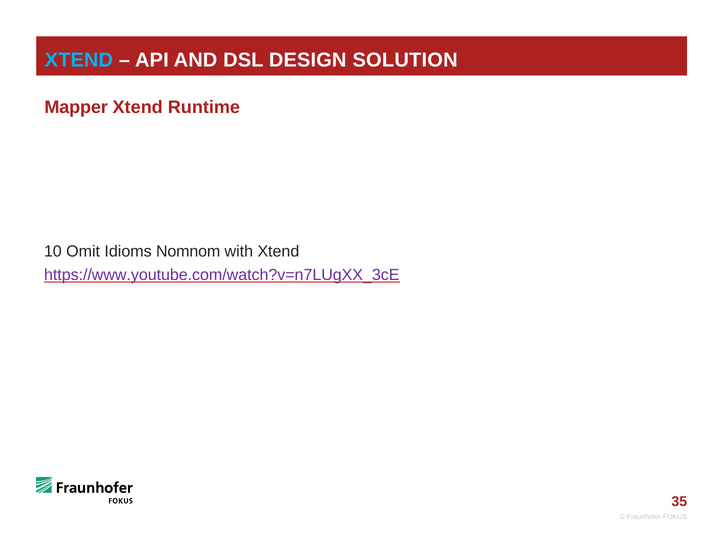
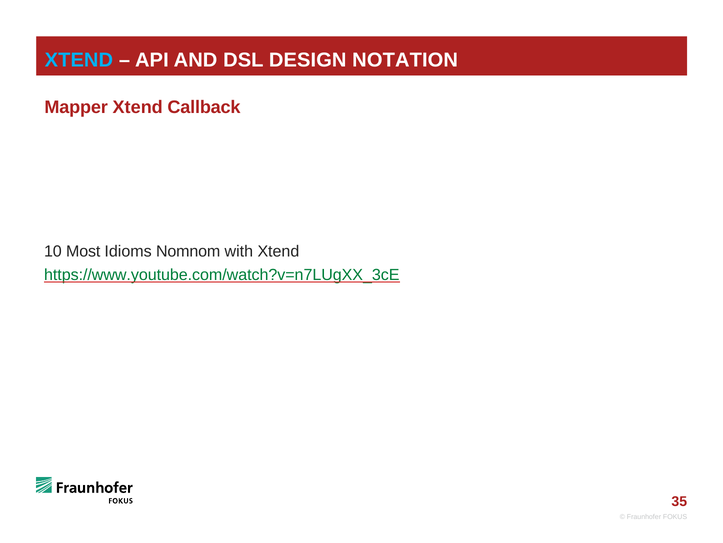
SOLUTION: SOLUTION -> NOTATION (405, 60)
Runtime: Runtime -> Callback (204, 107)
Omit: Omit -> Most (83, 251)
https://www.youtube.com/watch?v=n7LUgXX_3cE colour: purple -> green (222, 275)
